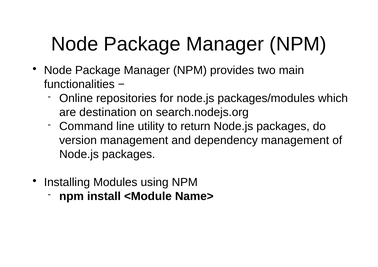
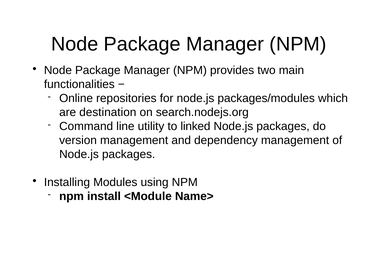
return: return -> linked (195, 126)
